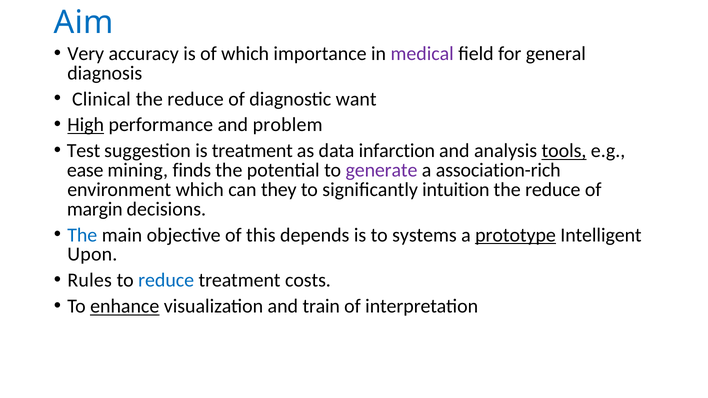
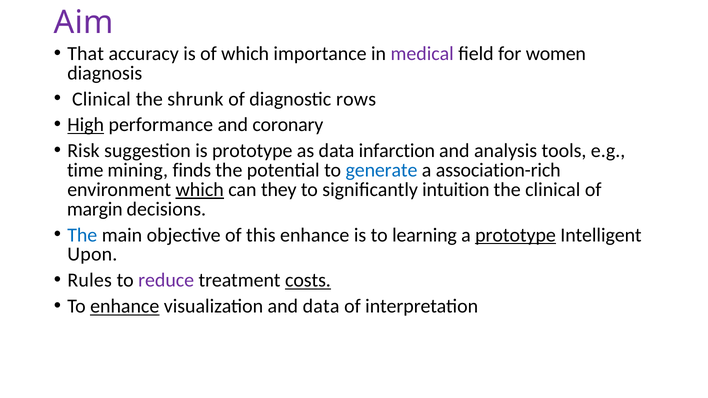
Aim colour: blue -> purple (84, 23)
Very: Very -> That (86, 54)
general: general -> women (556, 54)
reduce: reduce -> shrunk (195, 99)
want: want -> rows (356, 99)
problem: problem -> coronary (288, 125)
Test: Test -> Risk (83, 151)
is treatment: treatment -> prototype (252, 151)
tools underline: present -> none (564, 151)
ease: ease -> time (85, 170)
generate colour: purple -> blue (382, 170)
which underline: none -> present (200, 190)
reduce: reduce -> clinical (553, 190)
this depends: depends -> enhance (315, 235)
systems: systems -> learning (424, 235)
reduce colour: blue -> purple (166, 281)
costs underline: none -> present (308, 281)
and train: train -> data (321, 307)
